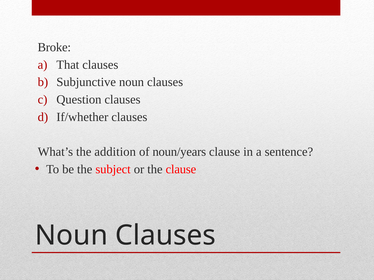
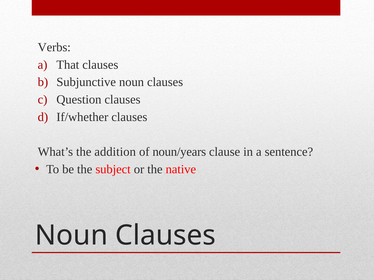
Broke: Broke -> Verbs (54, 47)
the clause: clause -> native (181, 169)
